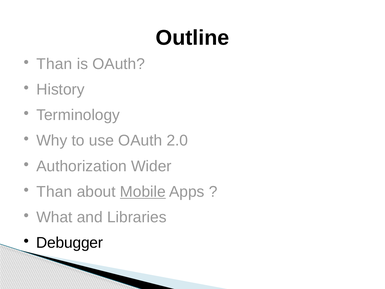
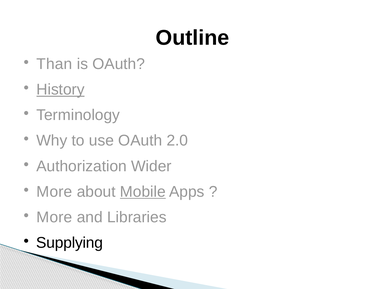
History underline: none -> present (60, 89)
Than: Than -> More (54, 192)
What: What -> More (54, 217)
Debugger: Debugger -> Supplying (70, 243)
